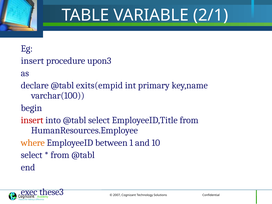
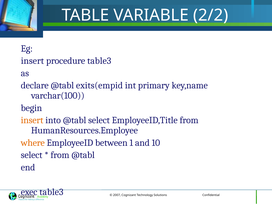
2/1: 2/1 -> 2/2 (211, 15)
procedure upon3: upon3 -> table3 (99, 61)
insert colour: red -> orange (32, 120)
exec these3: these3 -> table3 (51, 192)
